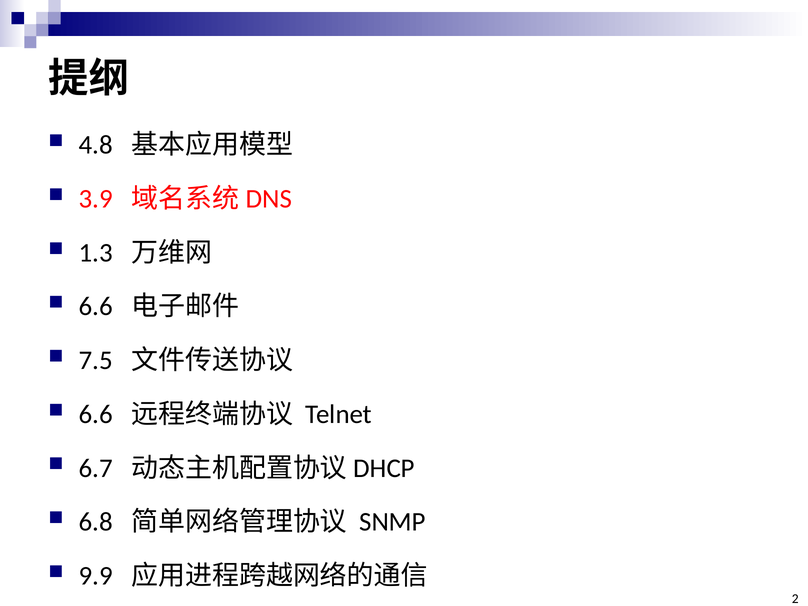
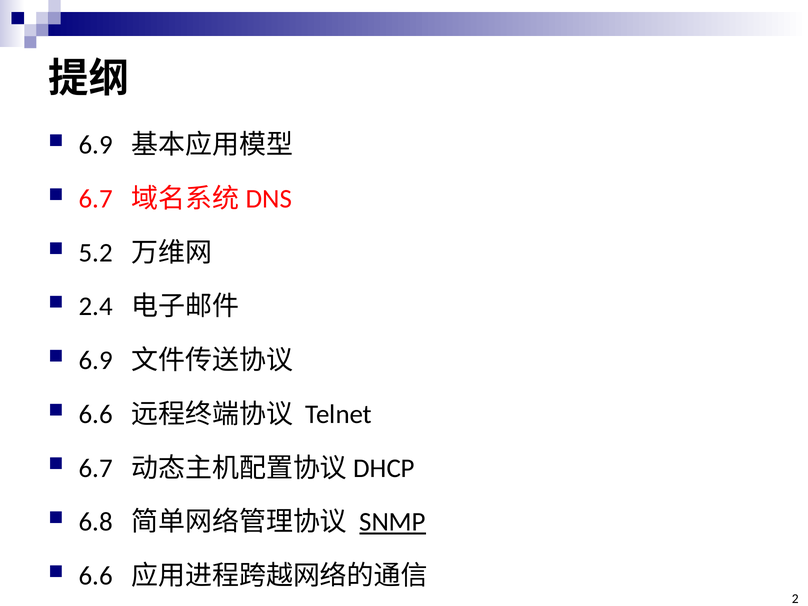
4.8: 4.8 -> 6.9 (96, 145)
3.9: 3.9 -> 6.7 (96, 199)
1.3: 1.3 -> 5.2 (96, 253)
6.6: 6.6 -> 2.4 (96, 307)
7.5: 7.5 -> 6.9 (96, 360)
SNMP underline: none -> present (393, 522)
9.9: 9.9 -> 6.6 (96, 576)
